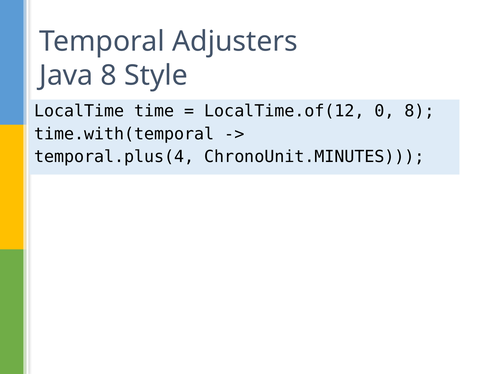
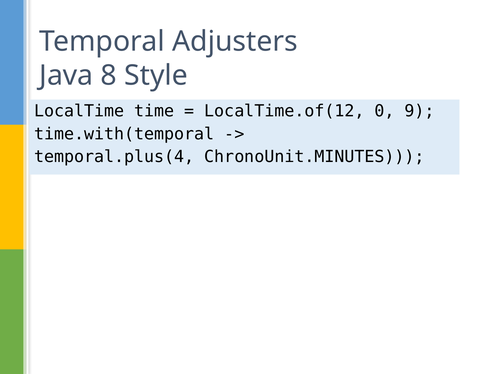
0 8: 8 -> 9 (420, 111)
